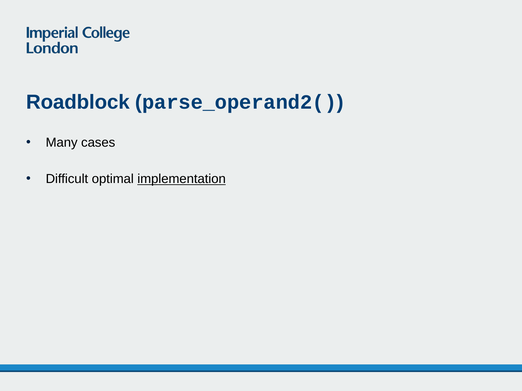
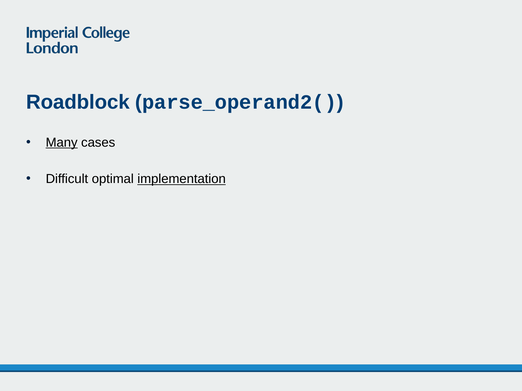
Many underline: none -> present (62, 143)
